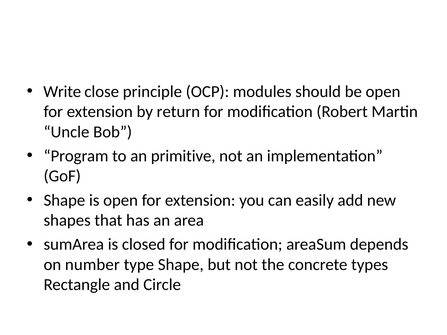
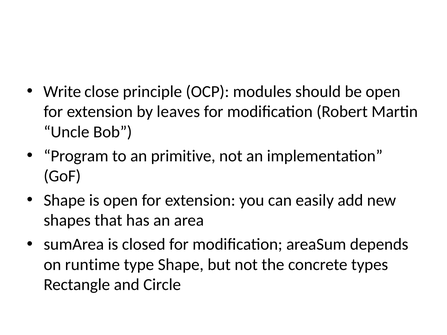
return: return -> leaves (178, 112)
number: number -> runtime (92, 265)
